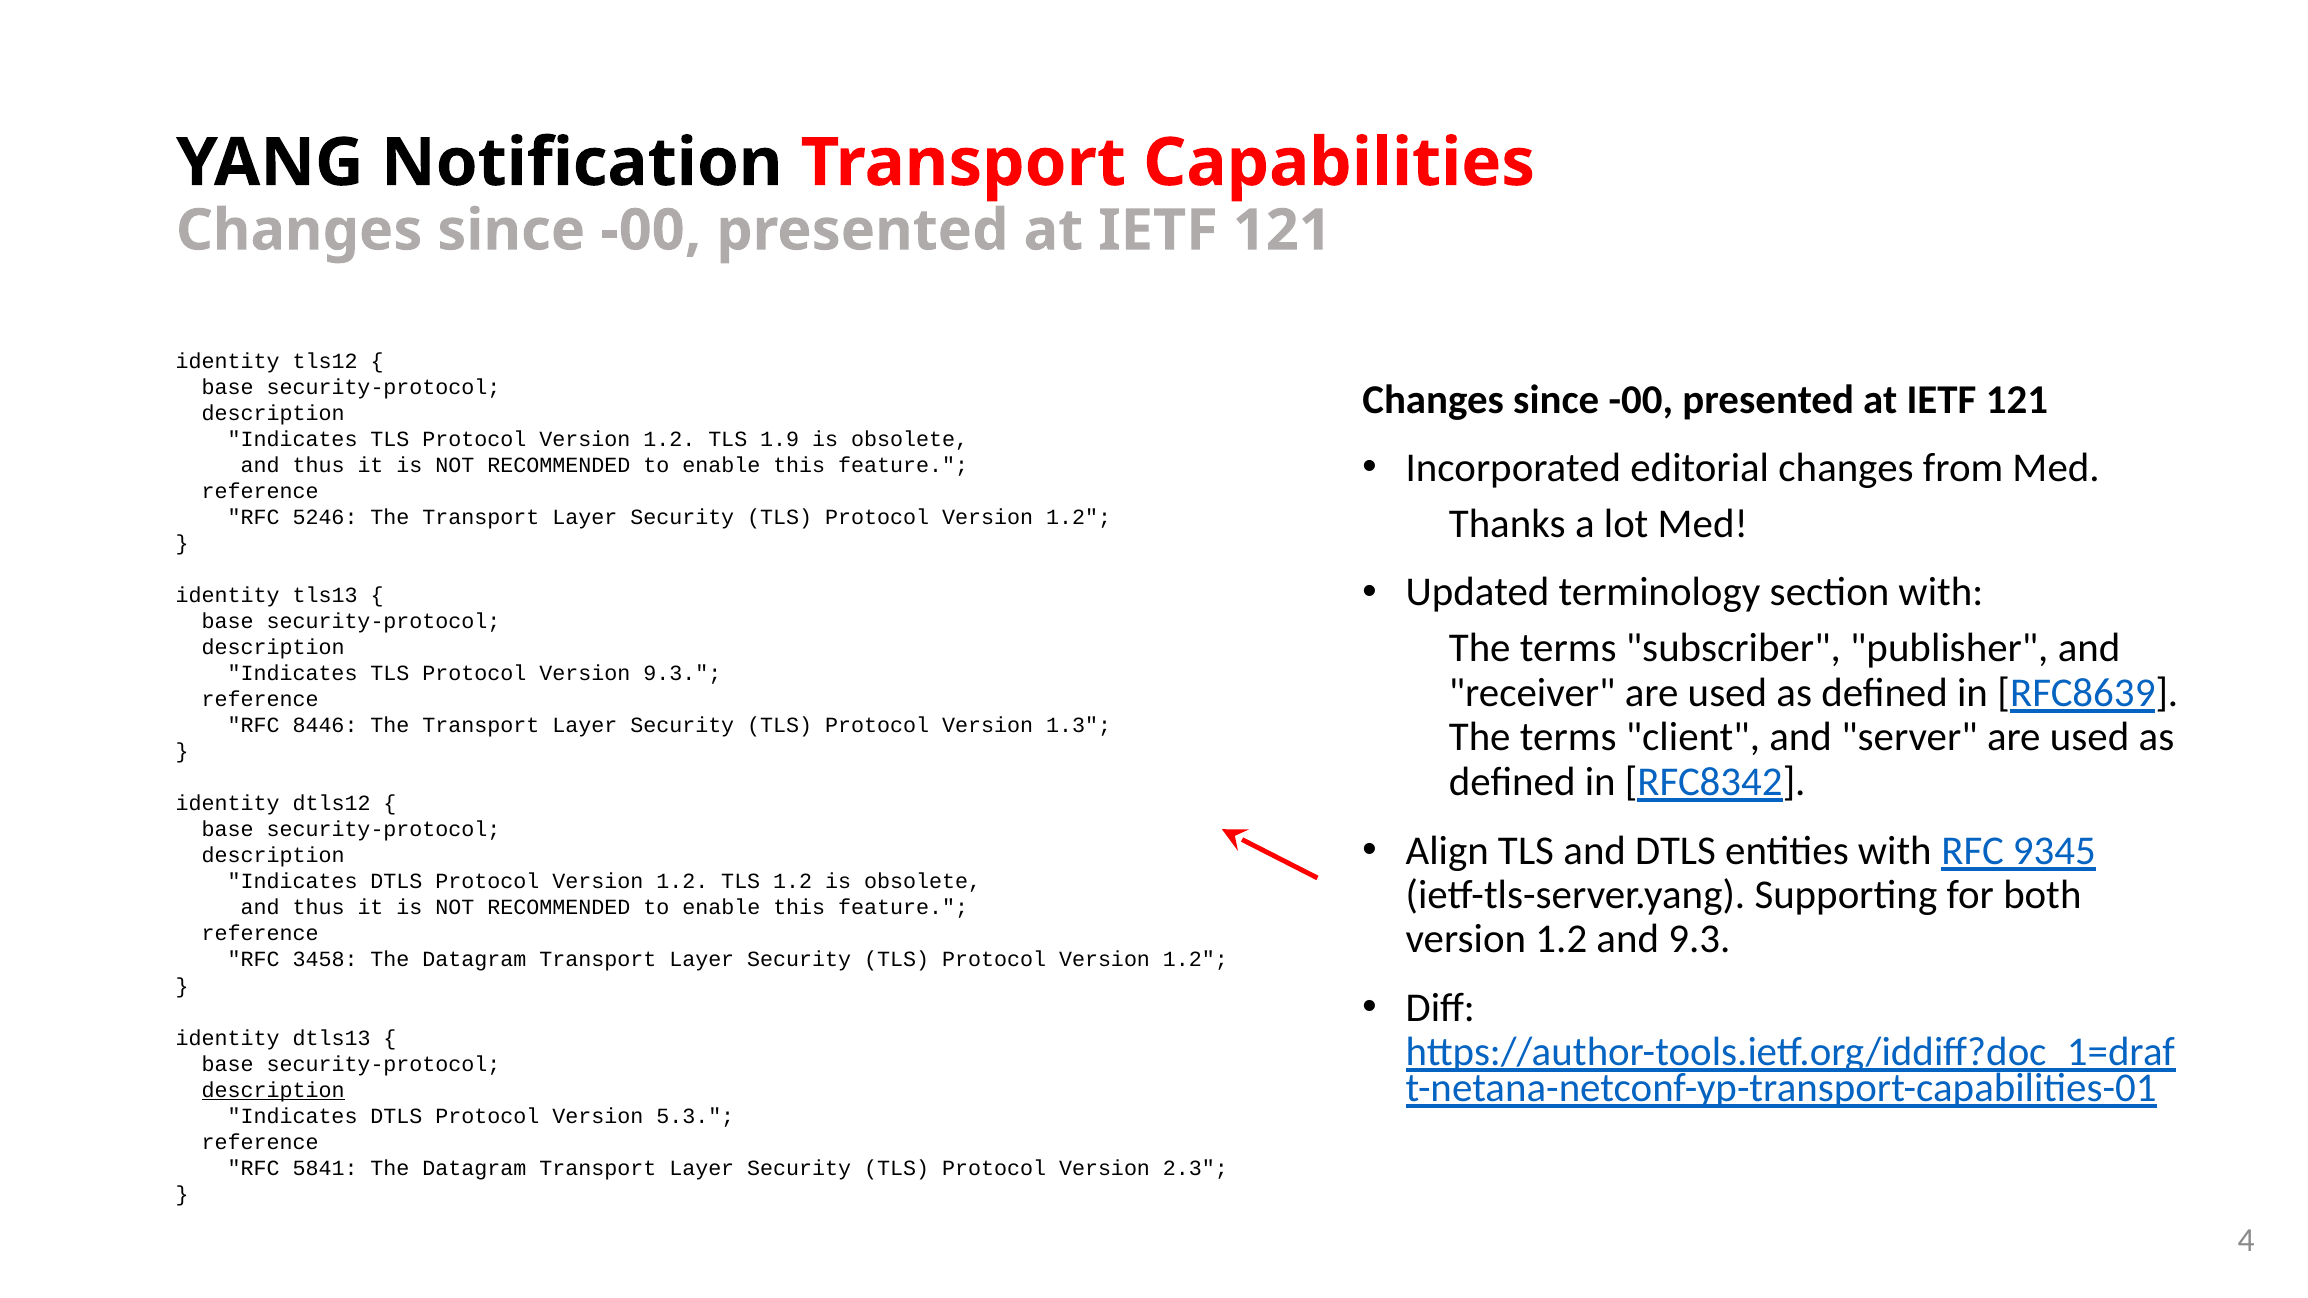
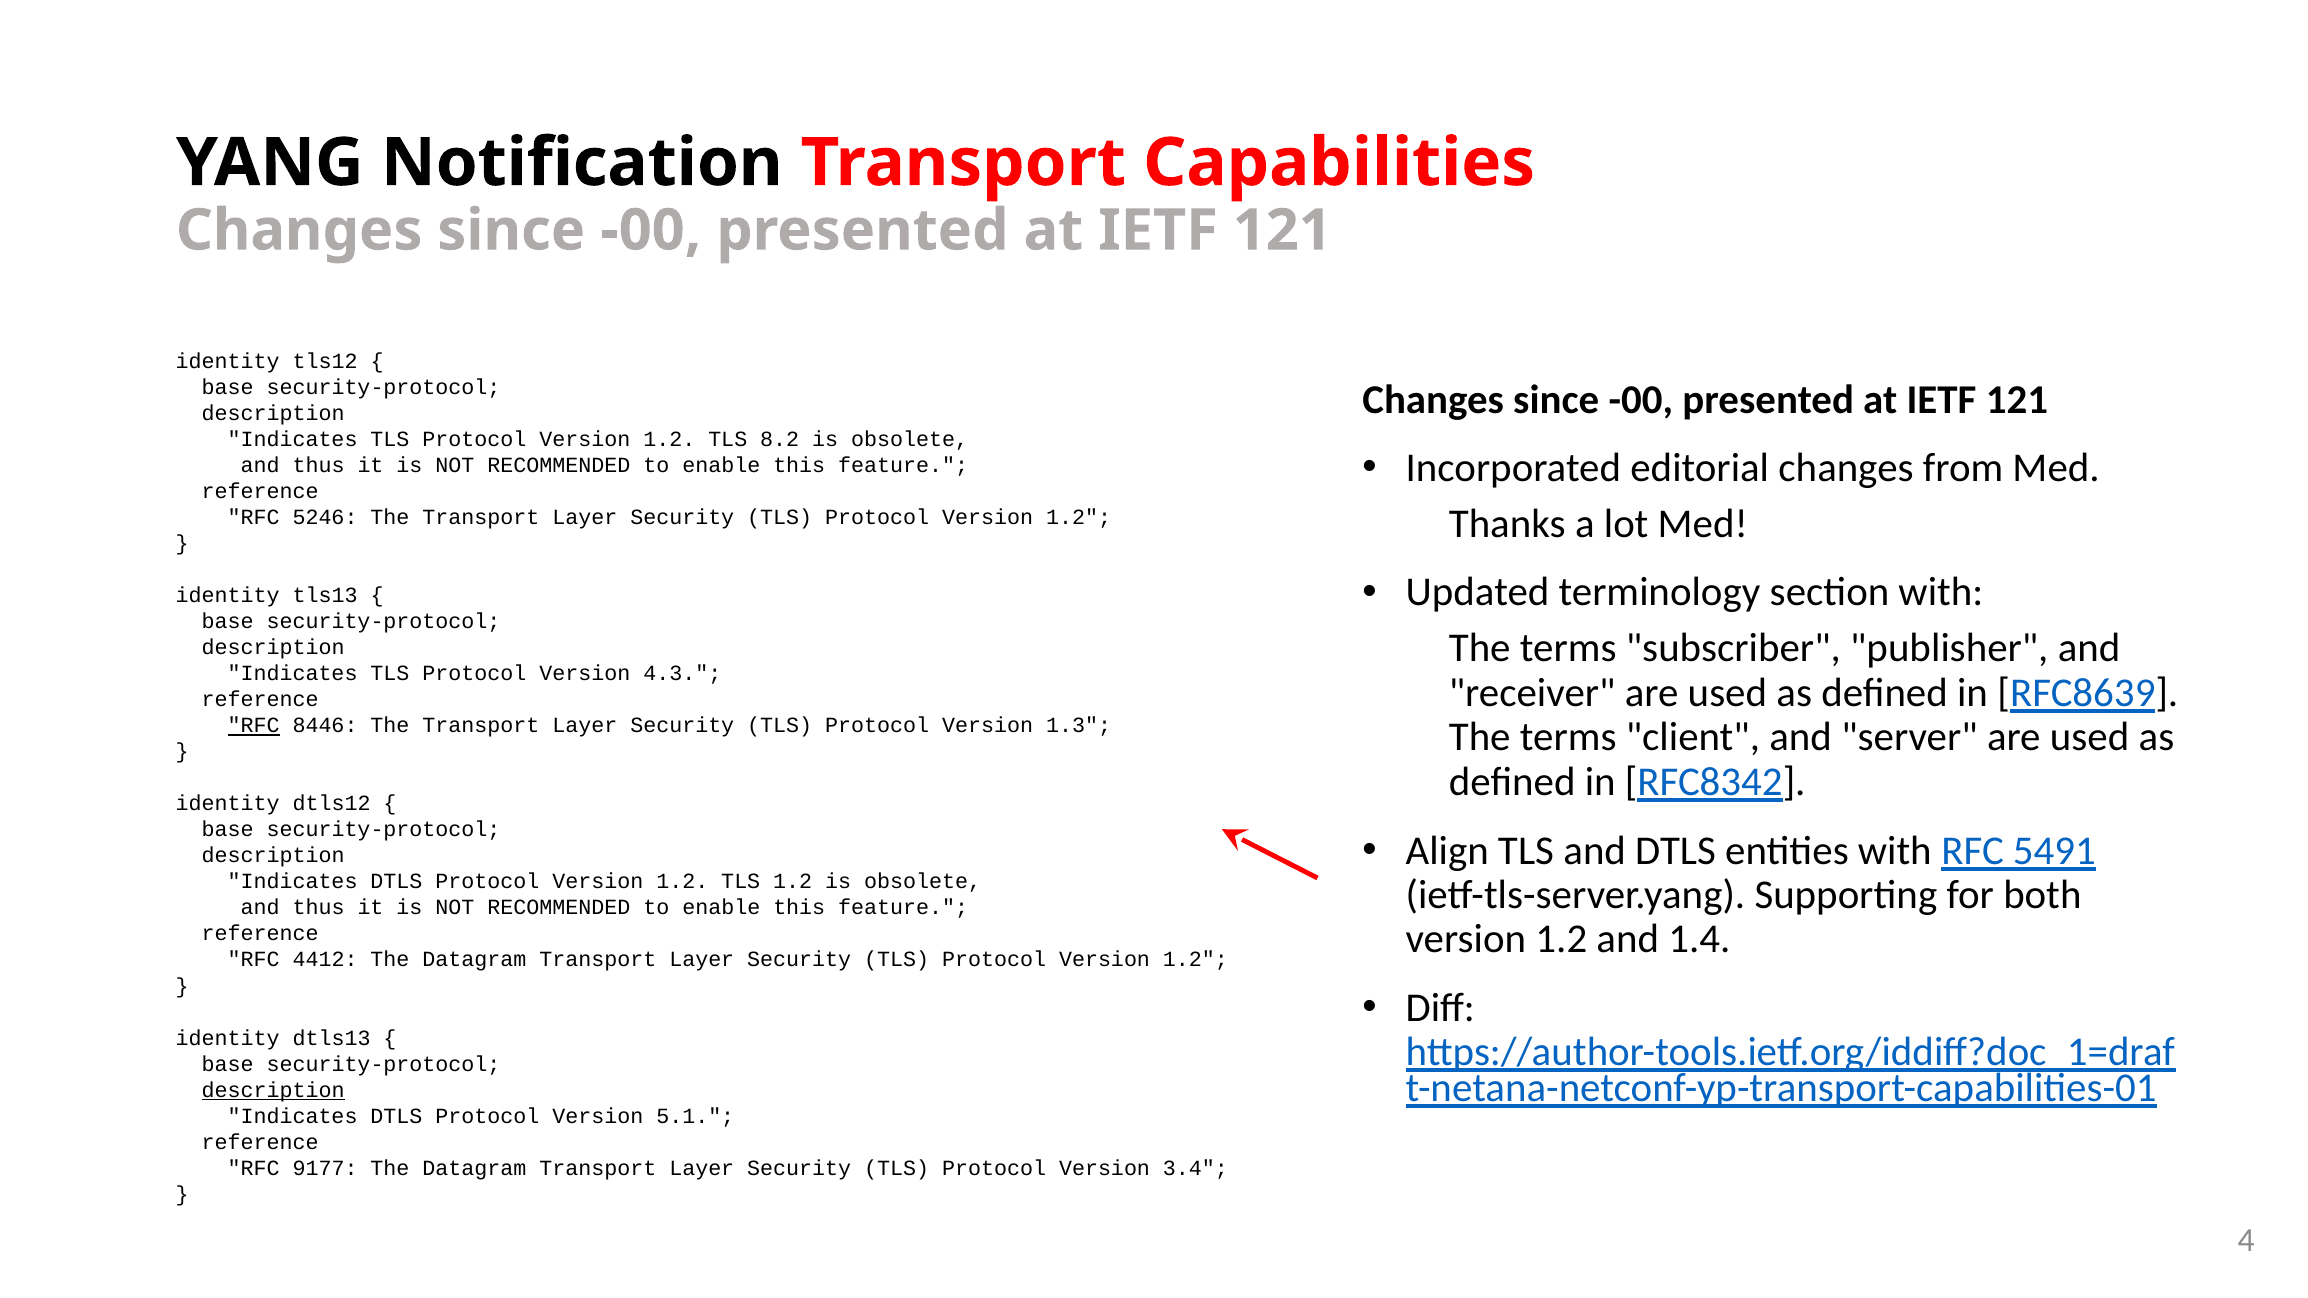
1.9: 1.9 -> 8.2 (780, 439)
Version 9.3: 9.3 -> 4.3 (682, 674)
RFC underline: none -> present (254, 726)
9345: 9345 -> 5491 (2054, 851)
and 9.3: 9.3 -> 1.4 (1699, 940)
3458: 3458 -> 4412 (325, 960)
5.3: 5.3 -> 5.1 (695, 1116)
5841: 5841 -> 9177 (325, 1168)
2.3: 2.3 -> 3.4 (1195, 1168)
